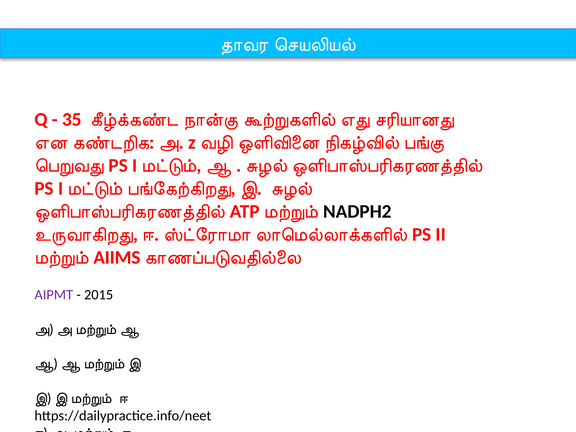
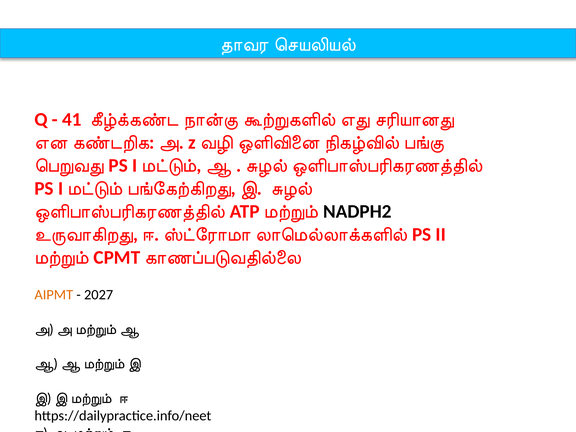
35: 35 -> 41 (72, 119)
AIIMS: AIIMS -> CPMT (117, 258)
AIPMT colour: purple -> orange (54, 295)
2015: 2015 -> 2027 (99, 295)
